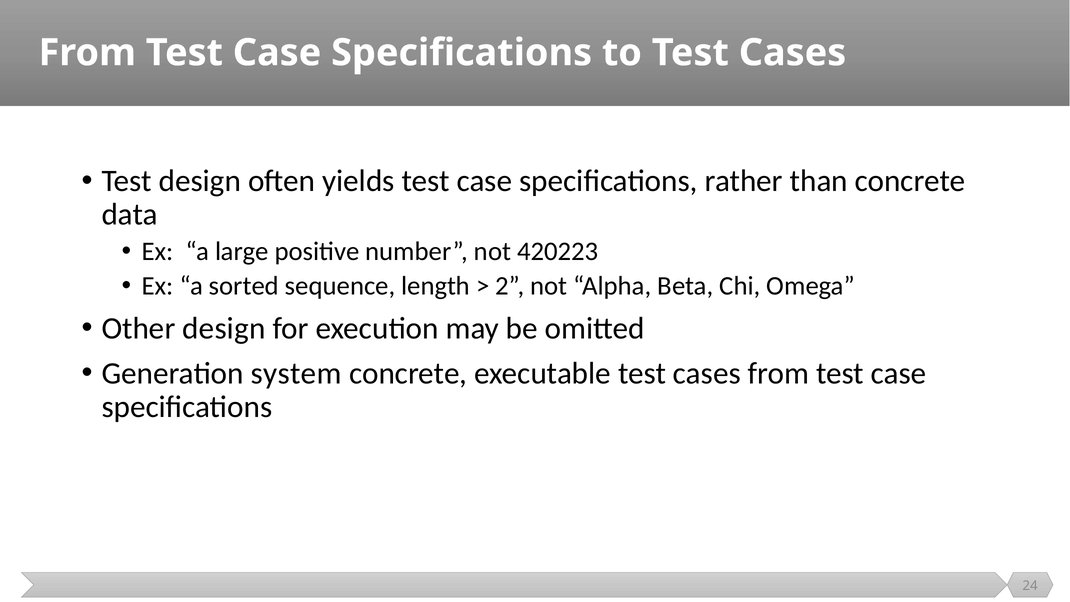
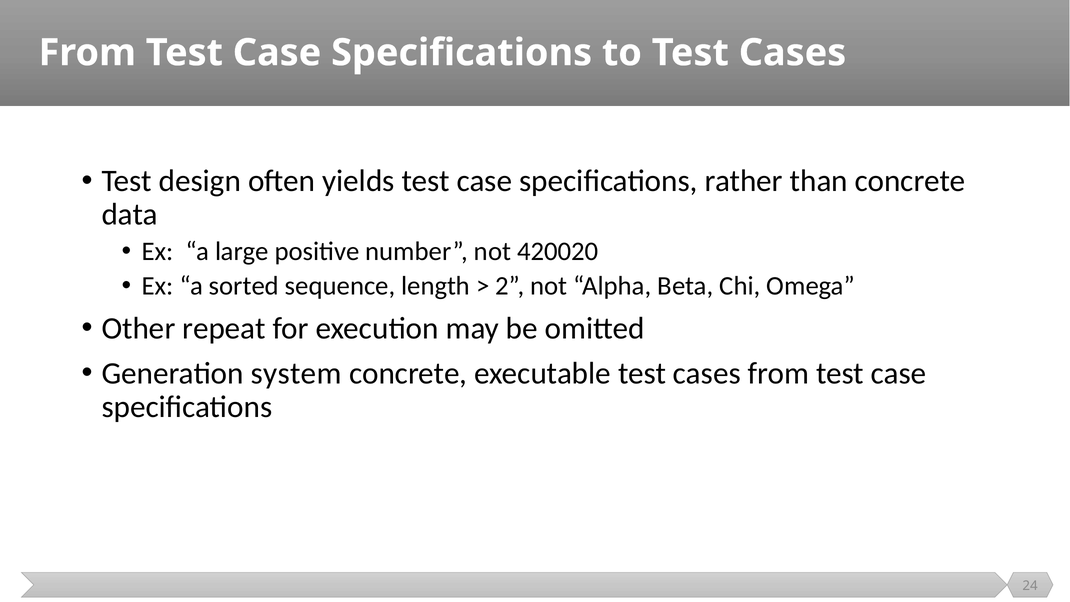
420223: 420223 -> 420020 (558, 252)
Other design: design -> repeat (224, 328)
